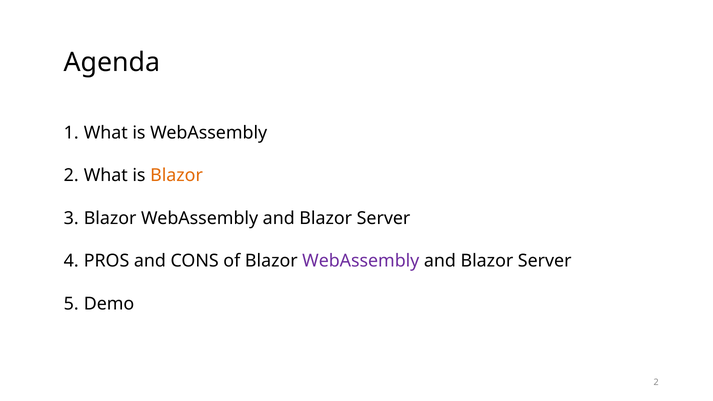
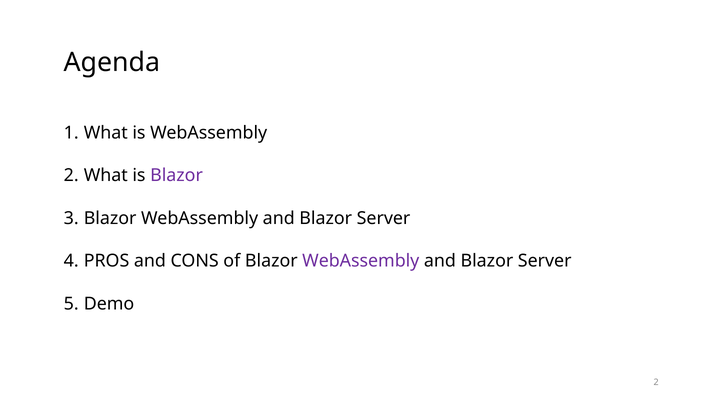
Blazor colour: orange -> purple (177, 175)
